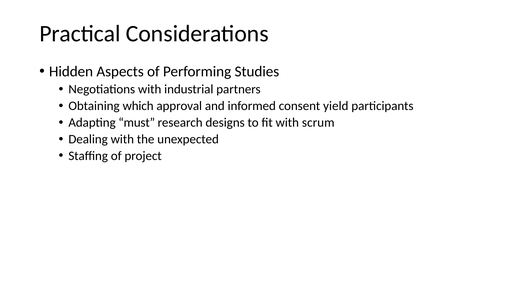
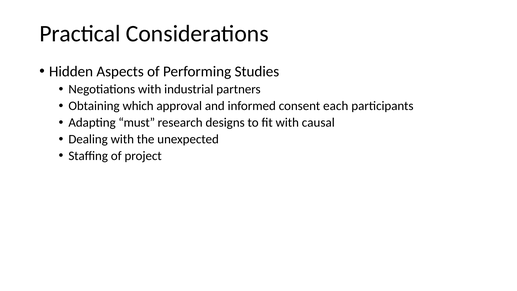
yield: yield -> each (336, 106)
scrum: scrum -> causal (318, 123)
